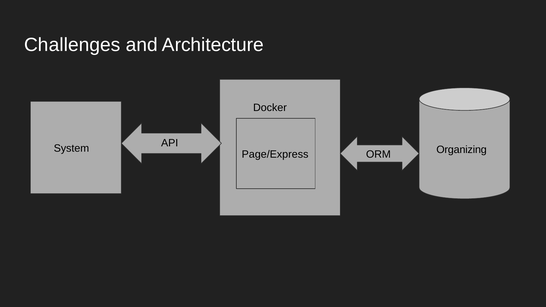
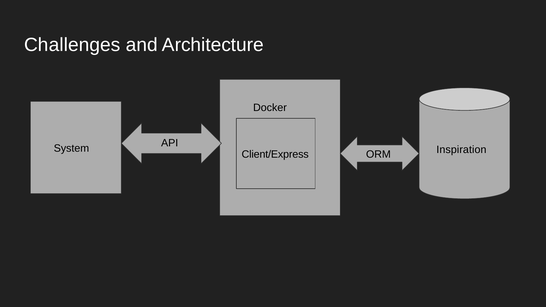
Organizing: Organizing -> Inspiration (461, 150)
Page/Express: Page/Express -> Client/Express (275, 154)
